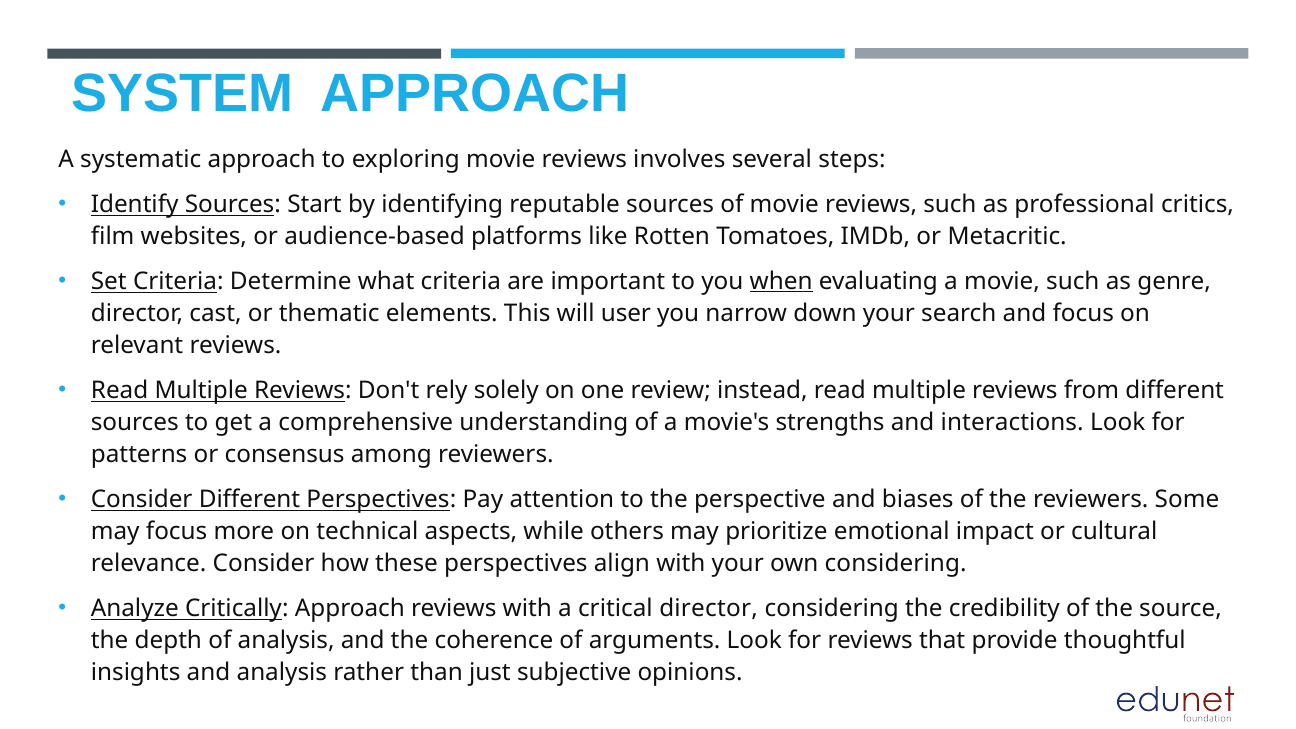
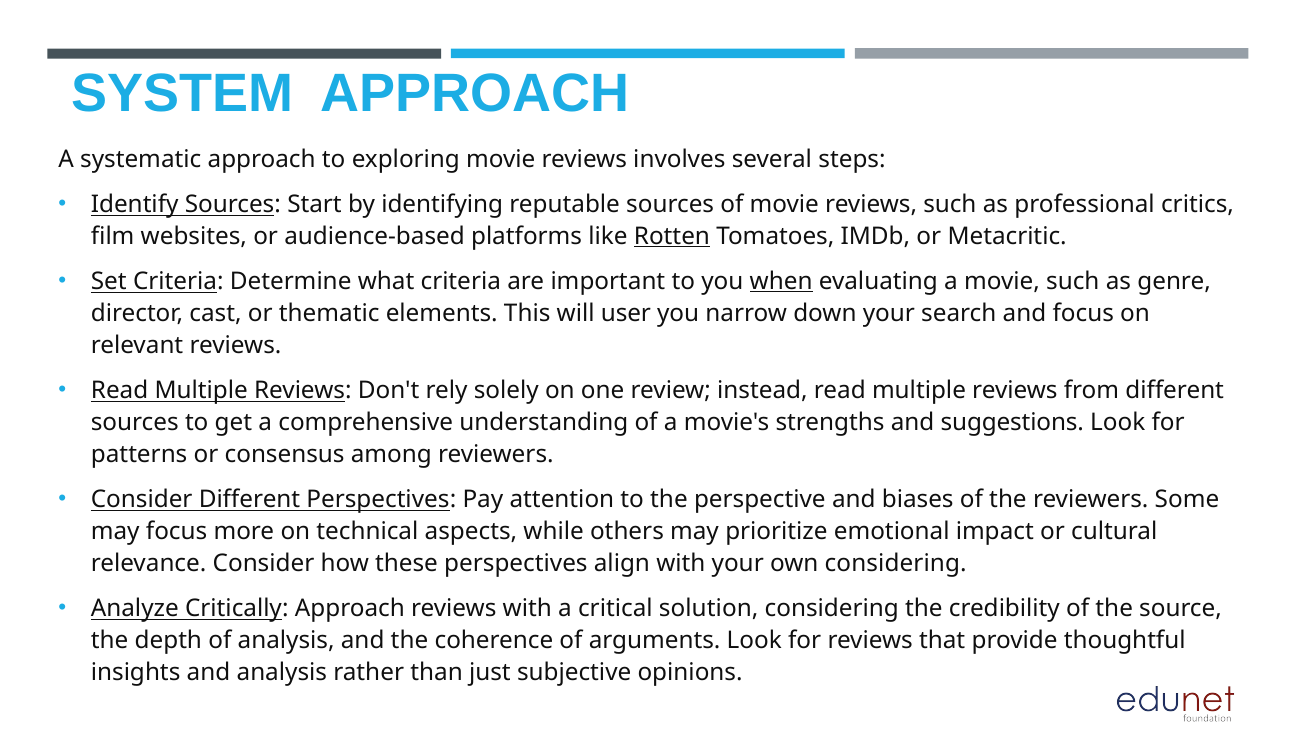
Rotten underline: none -> present (672, 236)
interactions: interactions -> suggestions (1012, 422)
critical director: director -> solution (709, 609)
